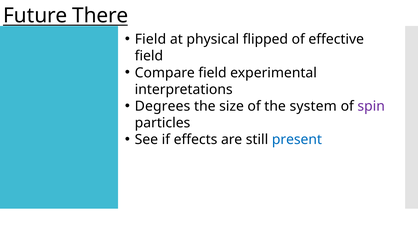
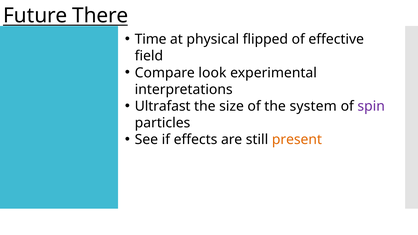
Field: Field -> Time (151, 39)
Compare field: field -> look (212, 73)
Degrees: Degrees -> Ultrafast (163, 106)
present colour: blue -> orange (297, 140)
